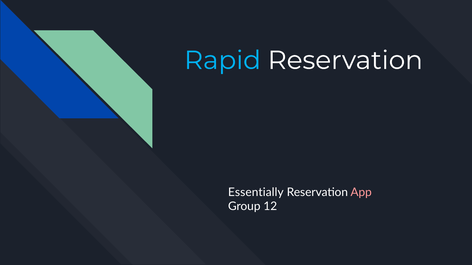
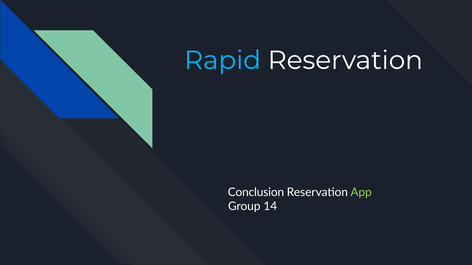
Essentially: Essentially -> Conclusion (256, 193)
App colour: pink -> light green (361, 193)
12: 12 -> 14 (270, 207)
